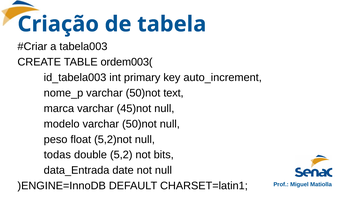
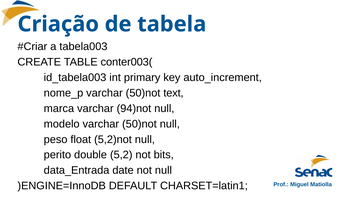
ordem003(: ordem003( -> conter003( (127, 62)
45)not: 45)not -> 94)not (134, 108)
todas: todas -> perito (57, 155)
